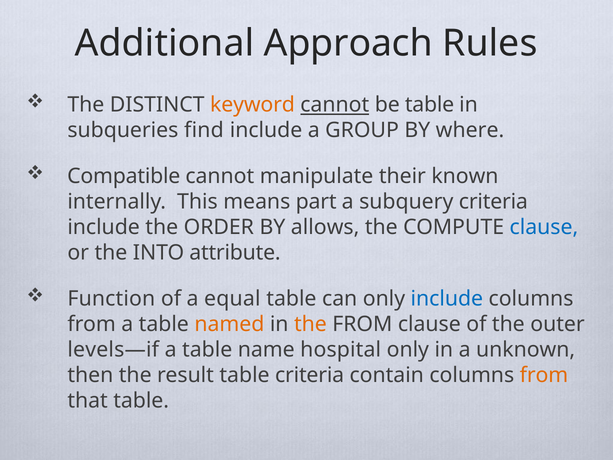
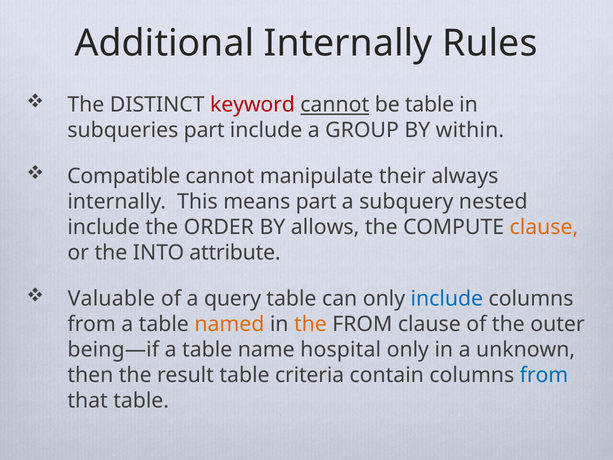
Additional Approach: Approach -> Internally (348, 43)
keyword colour: orange -> red (253, 104)
subqueries find: find -> part (204, 130)
where: where -> within (470, 130)
known: known -> always (465, 176)
subquery criteria: criteria -> nested (493, 202)
clause colour: blue -> orange (544, 227)
Function: Function -> Valuable (111, 299)
equal: equal -> query (233, 299)
levels—if: levels—if -> being—if (113, 350)
from colour: orange -> blue (544, 375)
